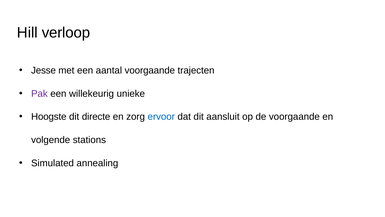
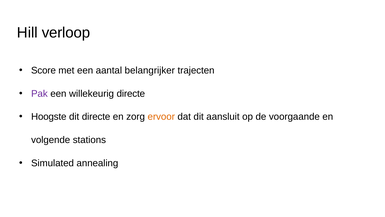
Jesse: Jesse -> Score (43, 70)
aantal voorgaande: voorgaande -> belangrijker (150, 70)
willekeurig unieke: unieke -> directe (131, 93)
ervoor colour: blue -> orange (161, 117)
